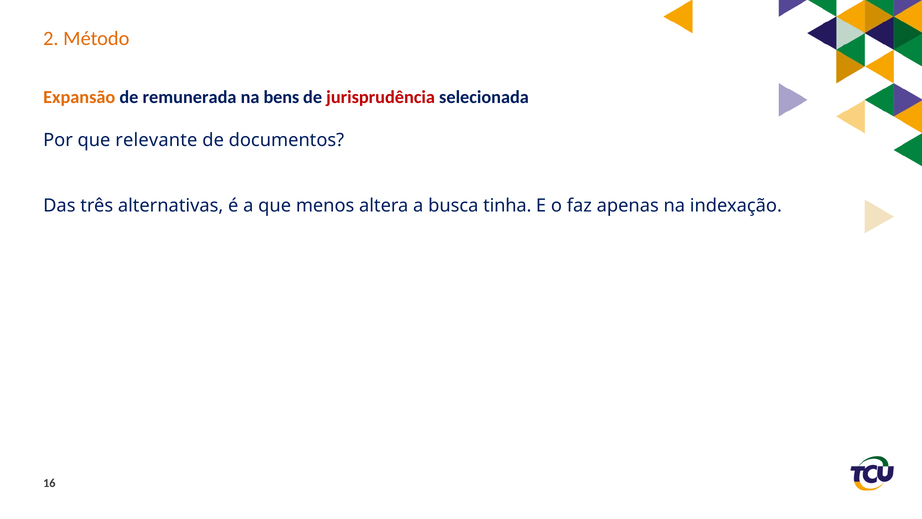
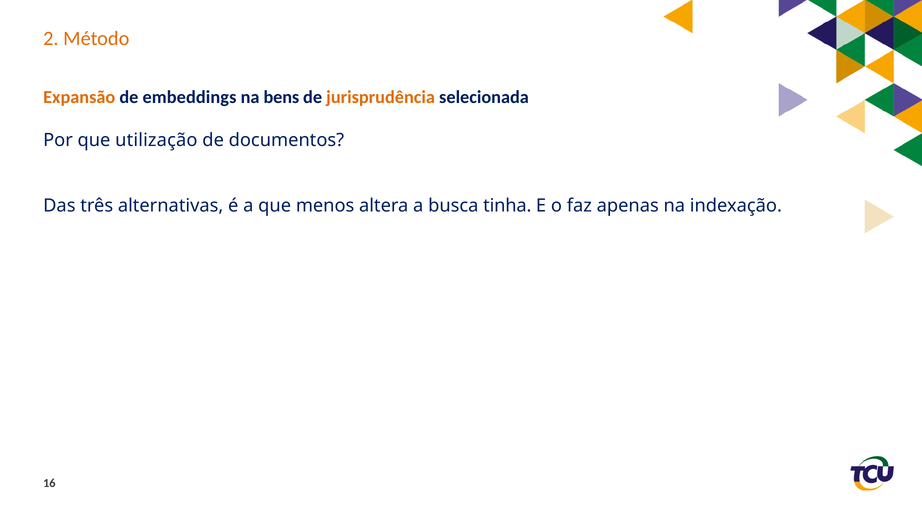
remunerada: remunerada -> embeddings (189, 97)
jurisprudência colour: red -> orange (381, 97)
relevante: relevante -> utilização (156, 140)
